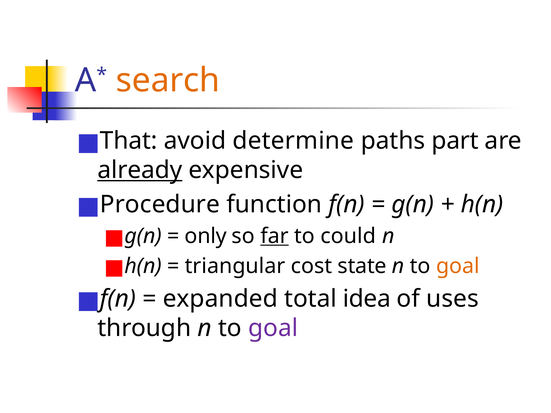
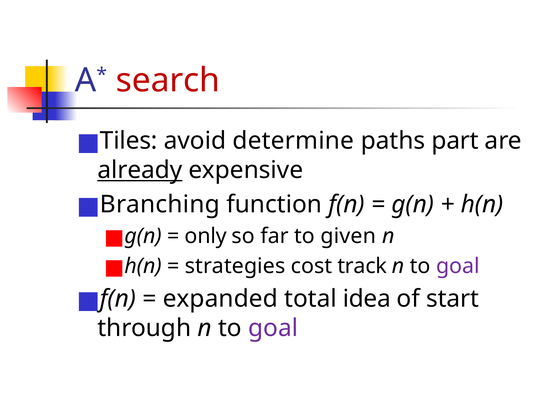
search colour: orange -> red (168, 80)
That: That -> Tiles (129, 141)
Procedure: Procedure -> Branching (160, 204)
far underline: present -> none (275, 236)
could: could -> given (348, 236)
triangular: triangular -> strategies (235, 266)
state: state -> track (362, 266)
goal colour: orange -> purple (458, 266)
uses: uses -> start (453, 299)
